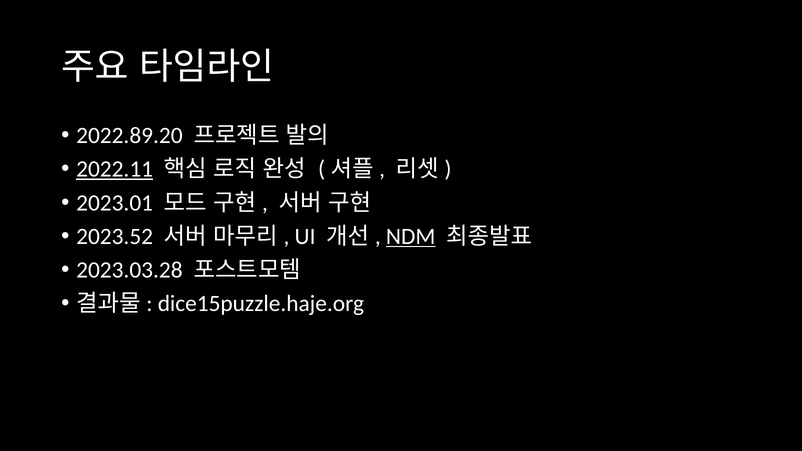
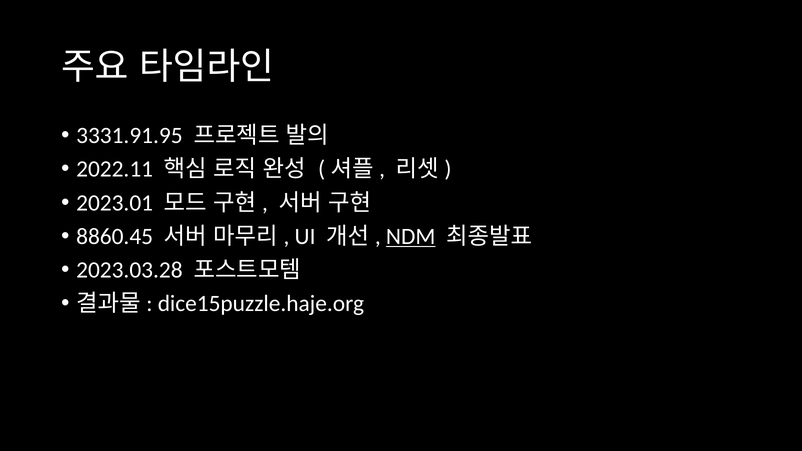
2022.89.20: 2022.89.20 -> 3331.91.95 (129, 136)
2022.11 underline: present -> none (115, 169)
2023.52: 2023.52 -> 8860.45 (115, 236)
